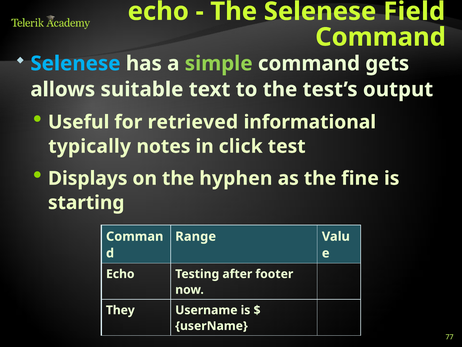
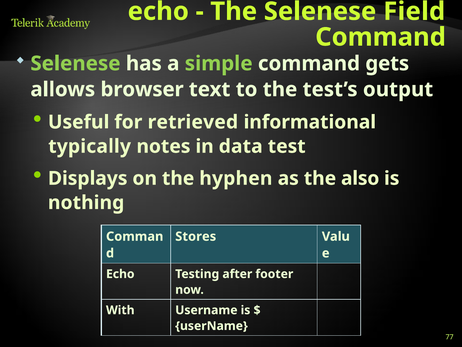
Selenese colour: light blue -> light green (75, 63)
suitable: suitable -> browser (142, 89)
click: click -> data (241, 146)
fine: fine -> also (360, 178)
starting: starting -> nothing (86, 202)
Range: Range -> Stores (196, 236)
They: They -> With (120, 310)
